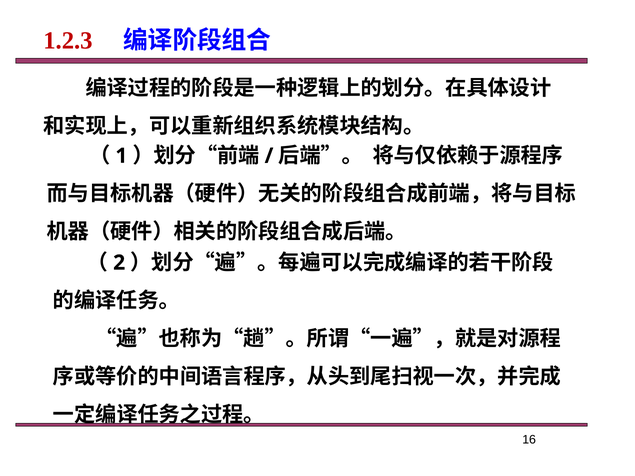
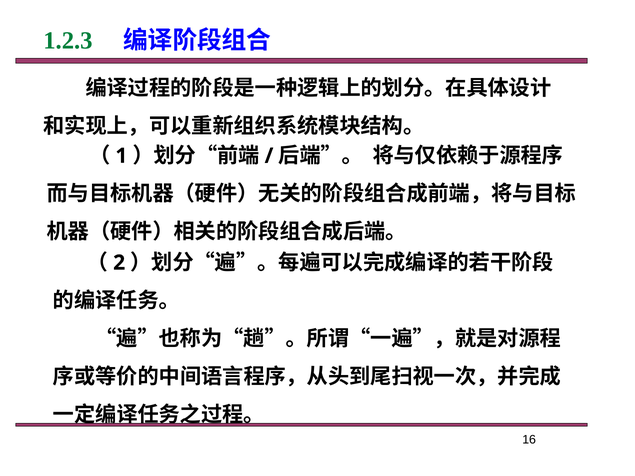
1.2.3 colour: red -> green (68, 41)
